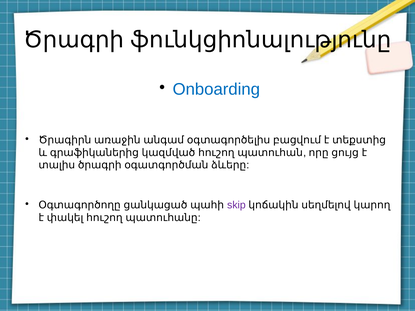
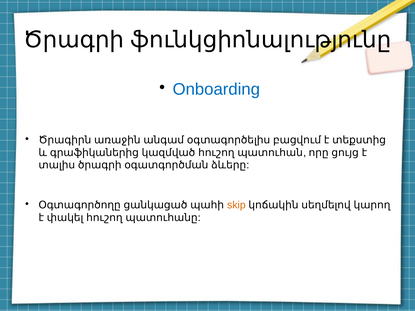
skip colour: purple -> orange (236, 205)
